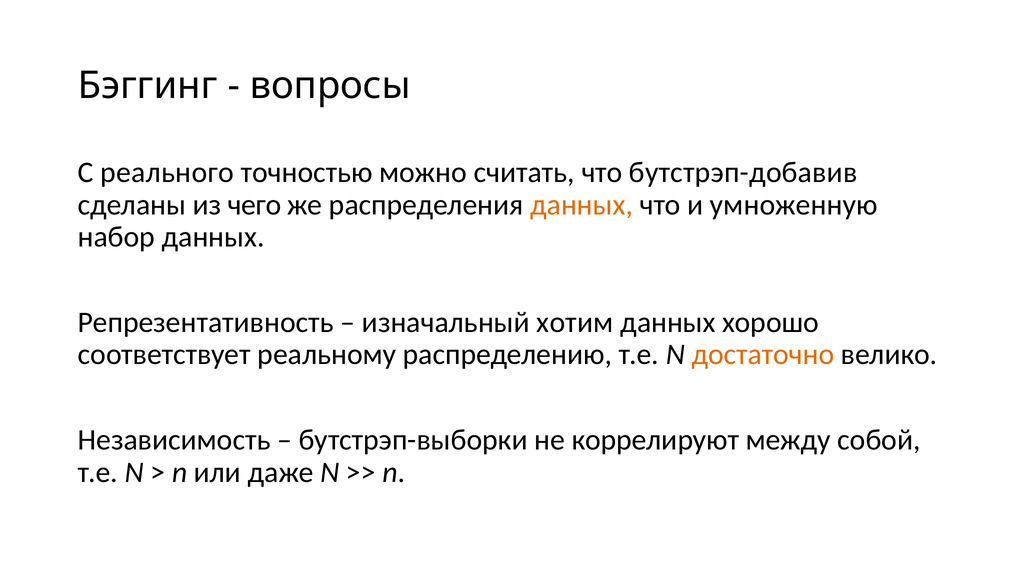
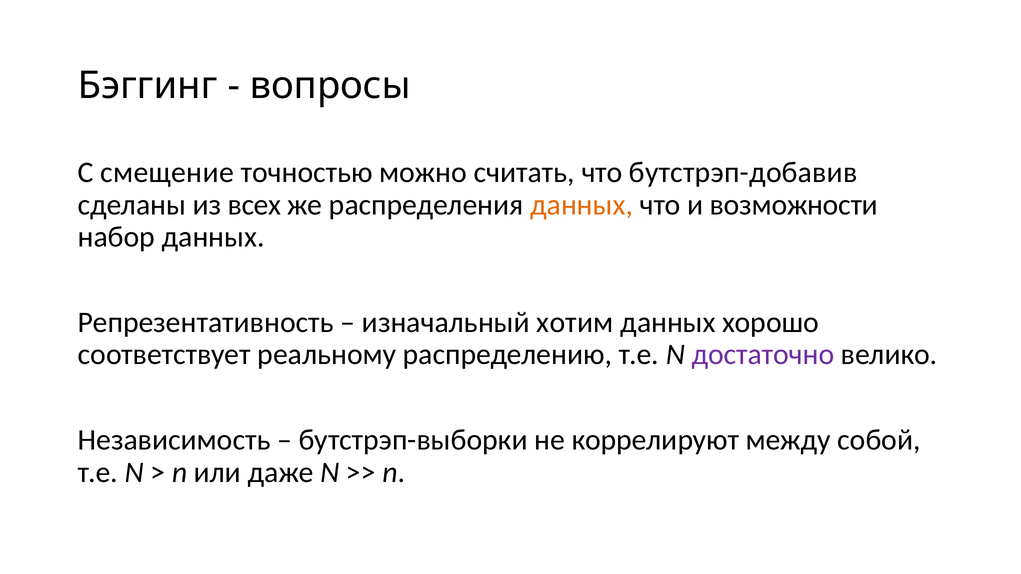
реального: реального -> смещение (167, 173)
чего: чего -> всех (255, 205)
умноженную: умноженную -> возможности (794, 205)
достаточно colour: orange -> purple (763, 355)
